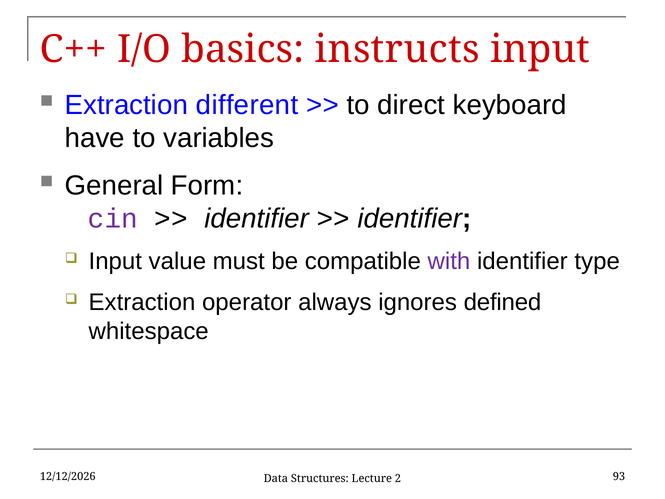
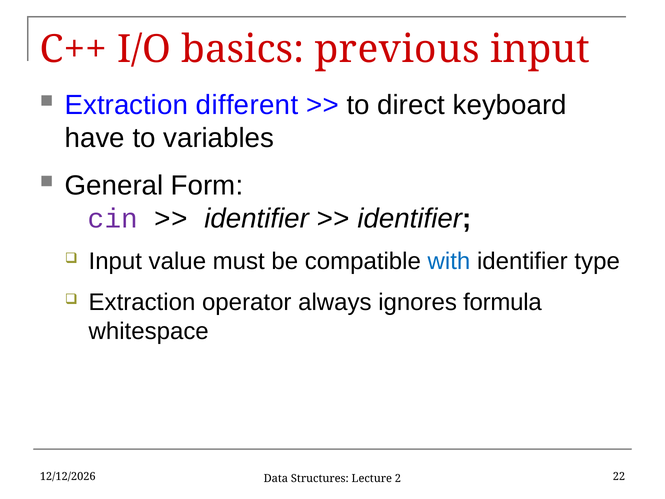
instructs: instructs -> previous (397, 50)
with colour: purple -> blue (449, 261)
defined: defined -> formula (503, 302)
93: 93 -> 22 (619, 476)
